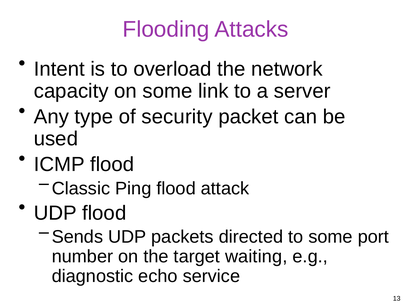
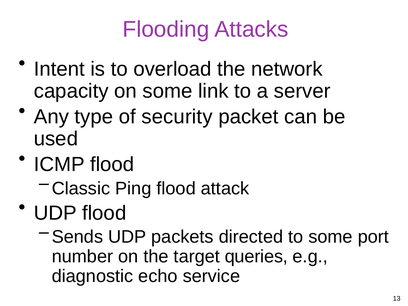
waiting: waiting -> queries (256, 257)
